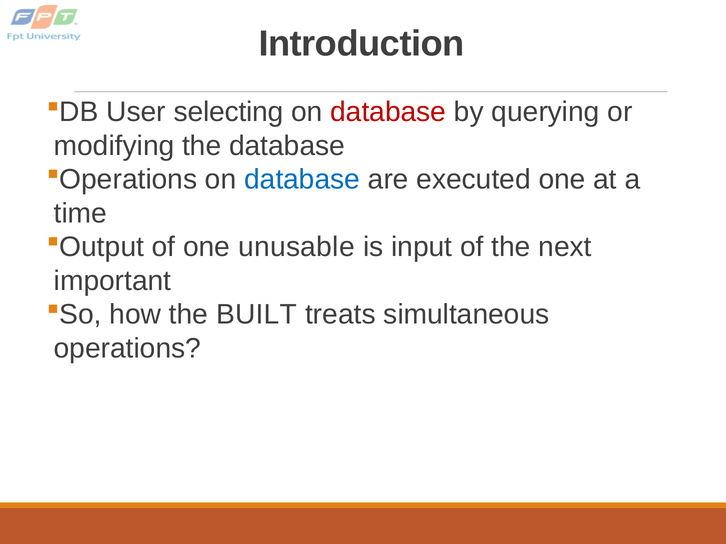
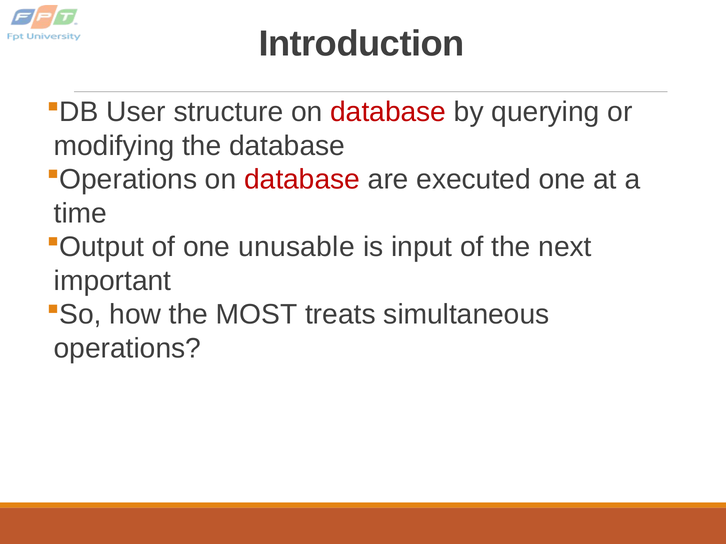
selecting: selecting -> structure (229, 112)
database colour: blue -> red (302, 180)
BUILT: BUILT -> MOST (257, 315)
